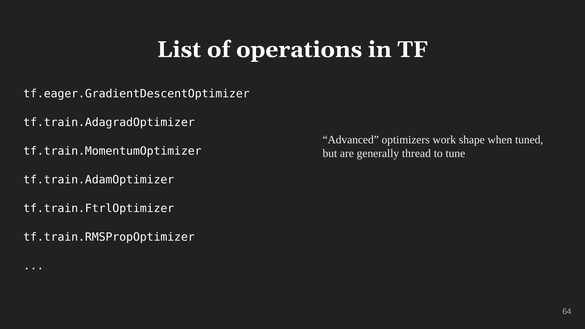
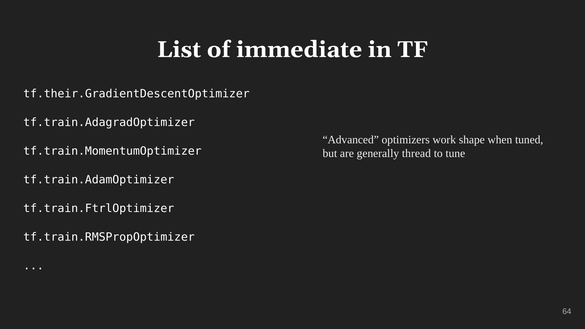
operations: operations -> immediate (299, 50)
tf.eager.GradientDescentOptimizer: tf.eager.GradientDescentOptimizer -> tf.their.GradientDescentOptimizer (136, 94)
